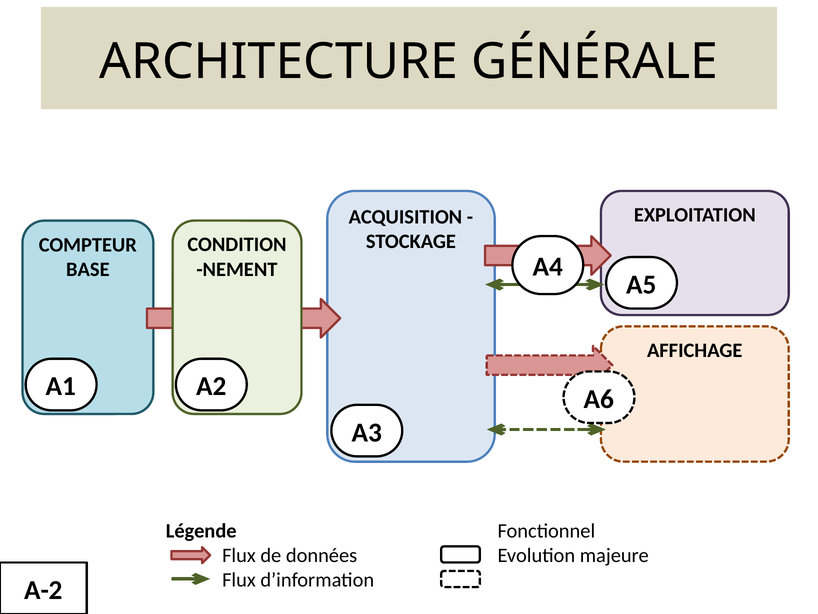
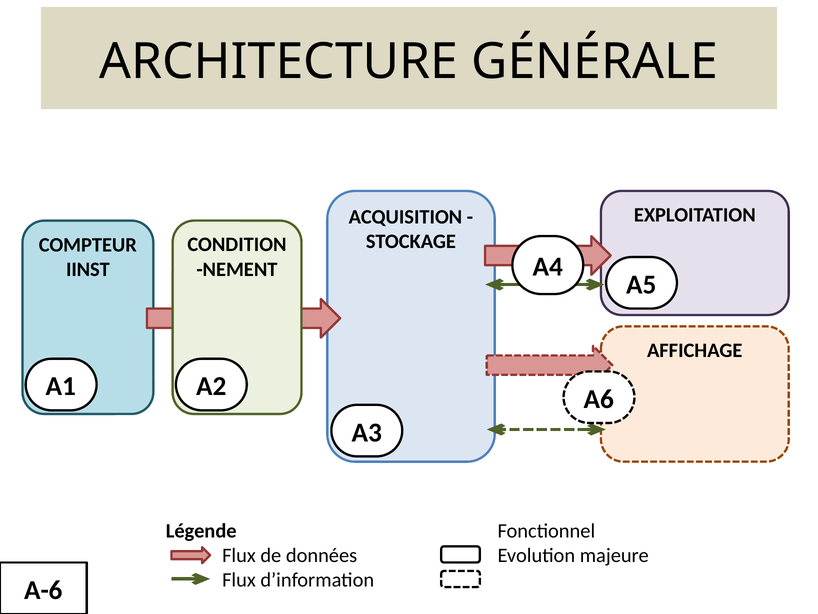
BASE: BASE -> IINST (88, 269)
A-2: A-2 -> A-6 (43, 590)
